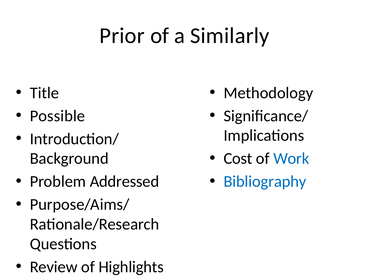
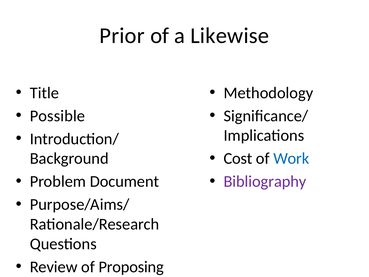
Similarly: Similarly -> Likewise (230, 36)
Addressed: Addressed -> Document (124, 181)
Bibliography colour: blue -> purple (265, 181)
Highlights: Highlights -> Proposing (131, 267)
